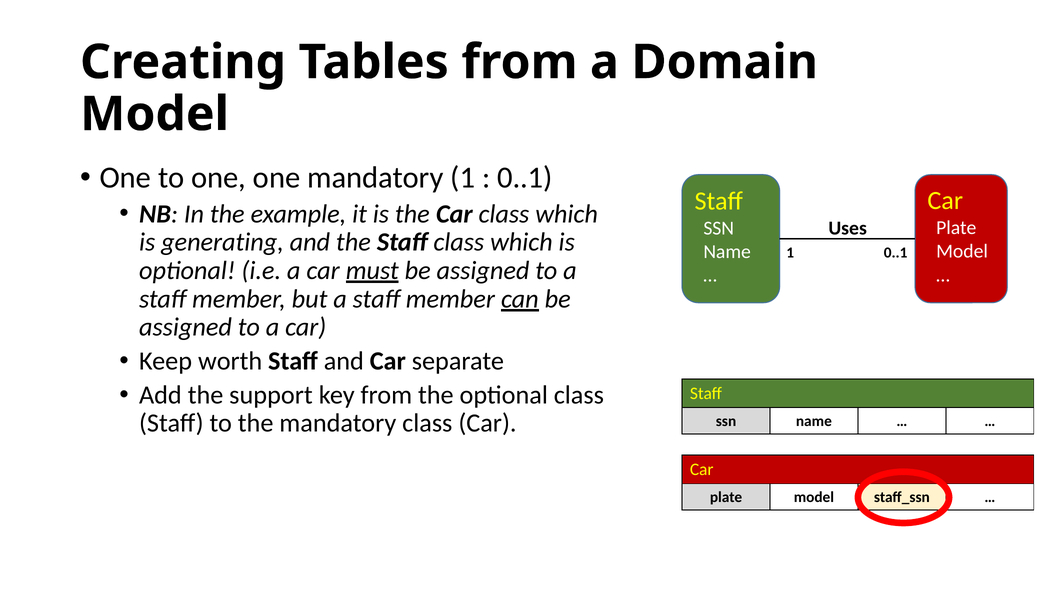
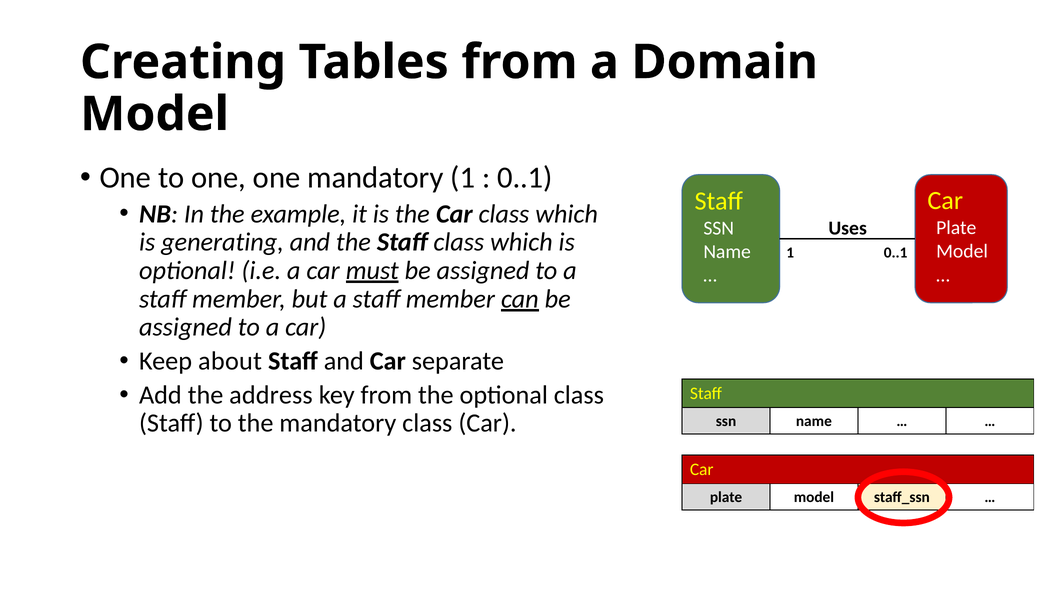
worth: worth -> about (230, 361)
support: support -> address (271, 395)
